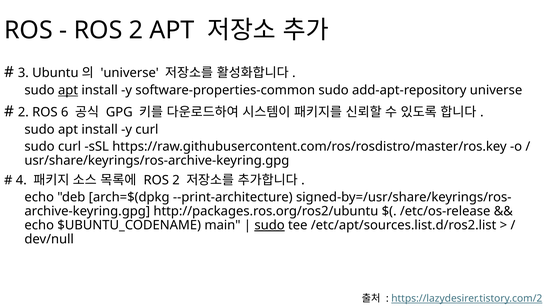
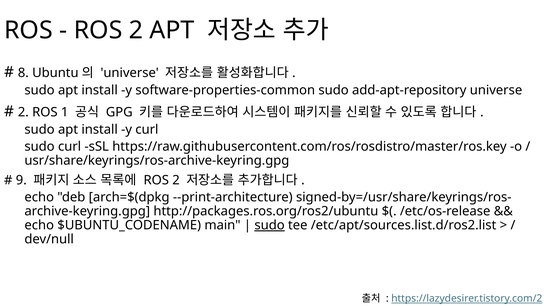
3: 3 -> 8 (23, 73)
apt underline: present -> none (68, 90)
6: 6 -> 1 (65, 112)
4: 4 -> 9 (21, 180)
